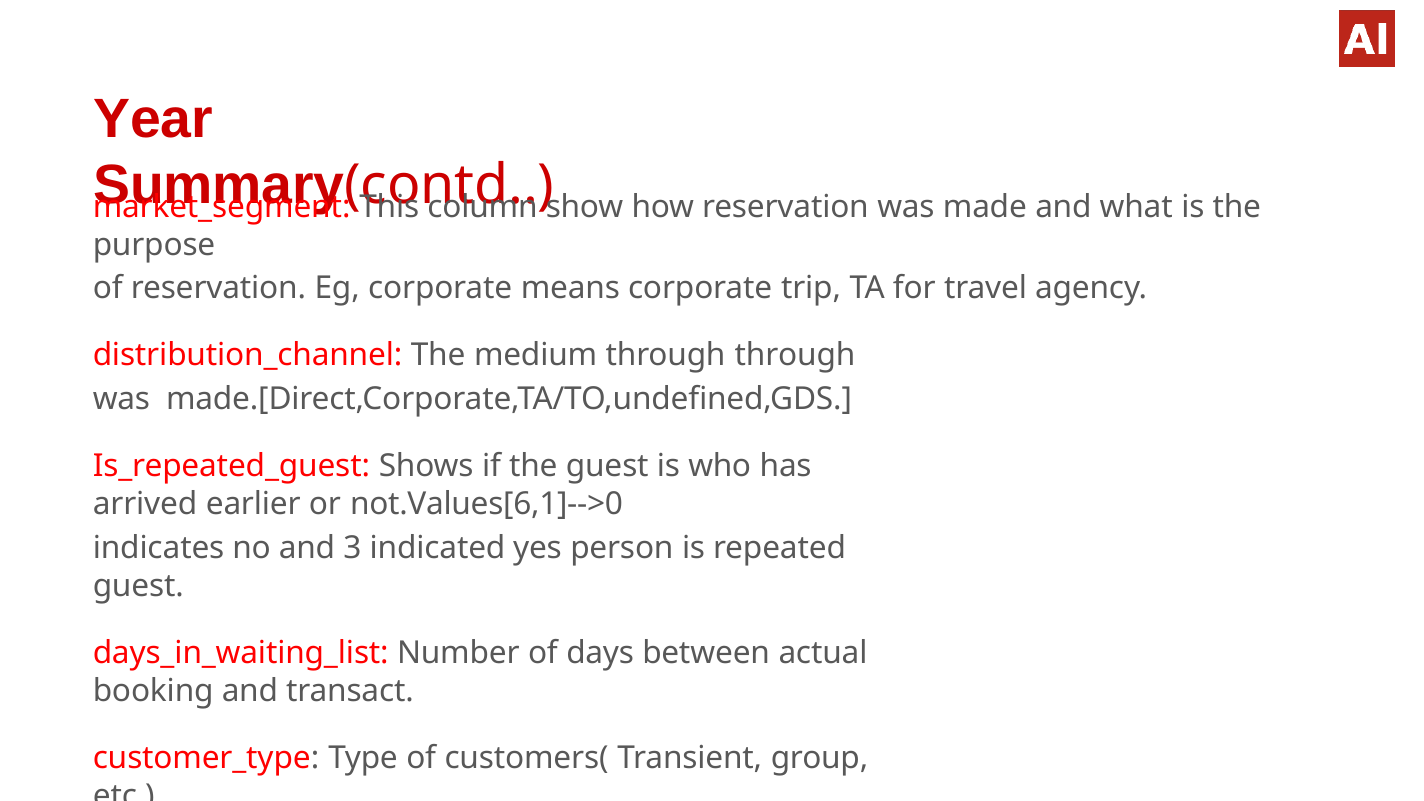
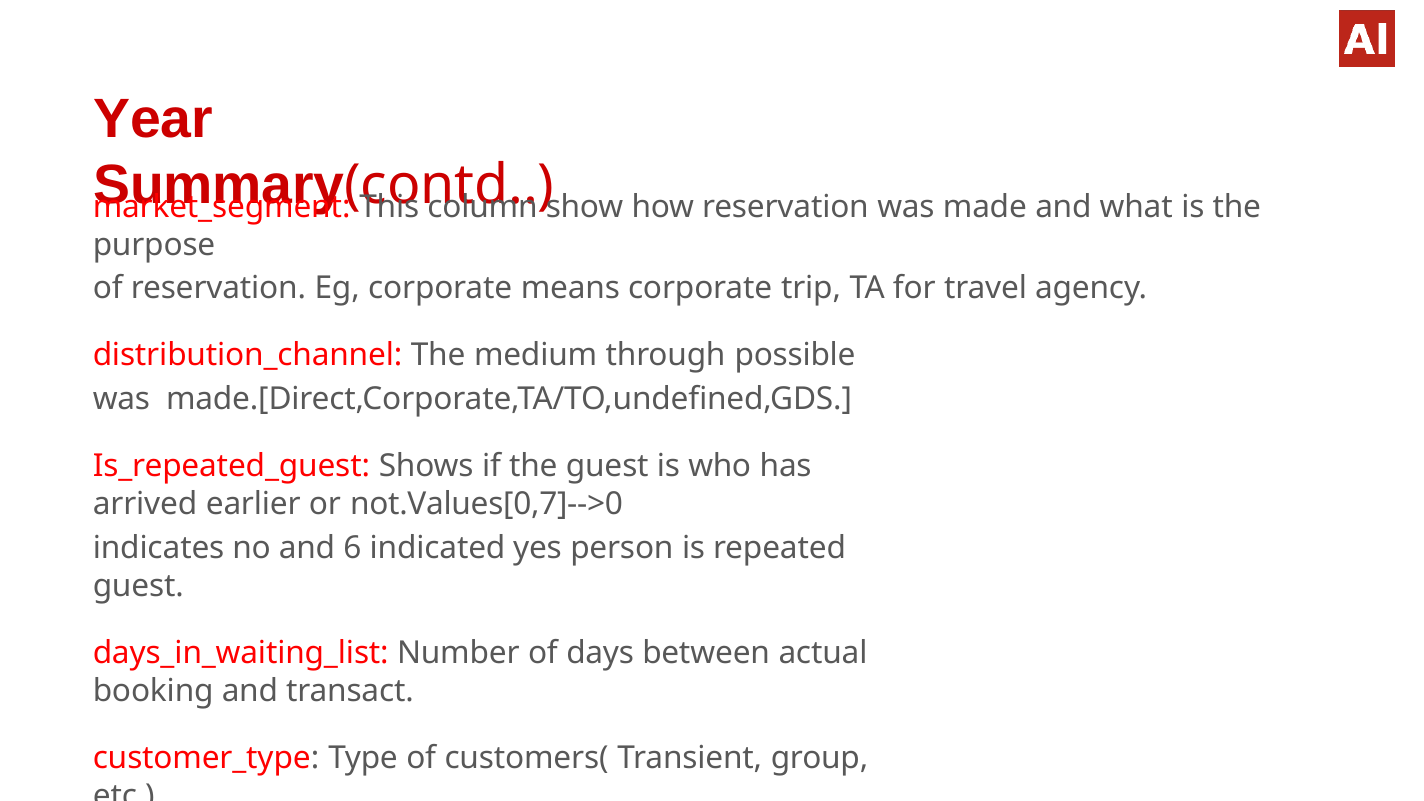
through through: through -> possible (795, 355)
not.Values[6,1]-->0: not.Values[6,1]-->0 -> not.Values[0,7]-->0 (486, 504)
3: 3 -> 6 (352, 548)
